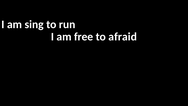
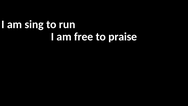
afraid: afraid -> praise (123, 37)
